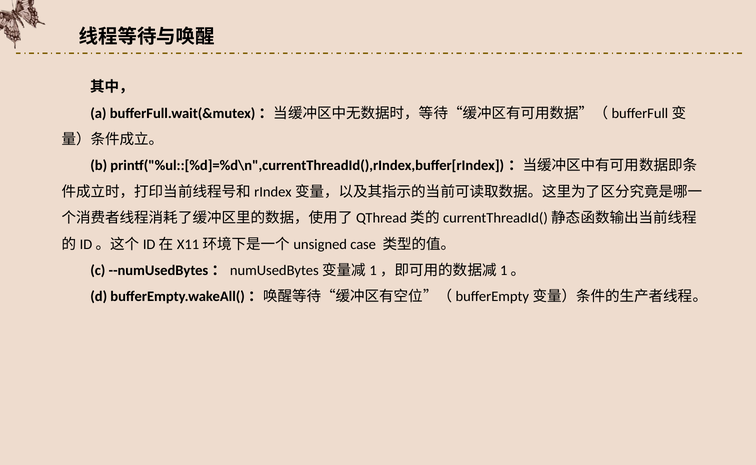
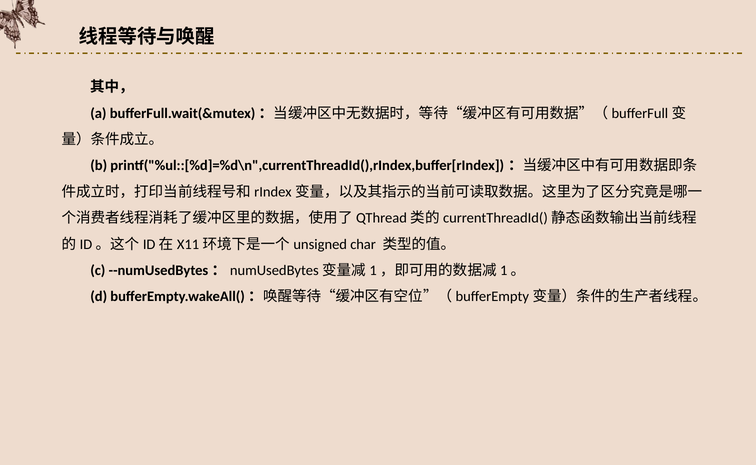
case: case -> char (363, 244)
